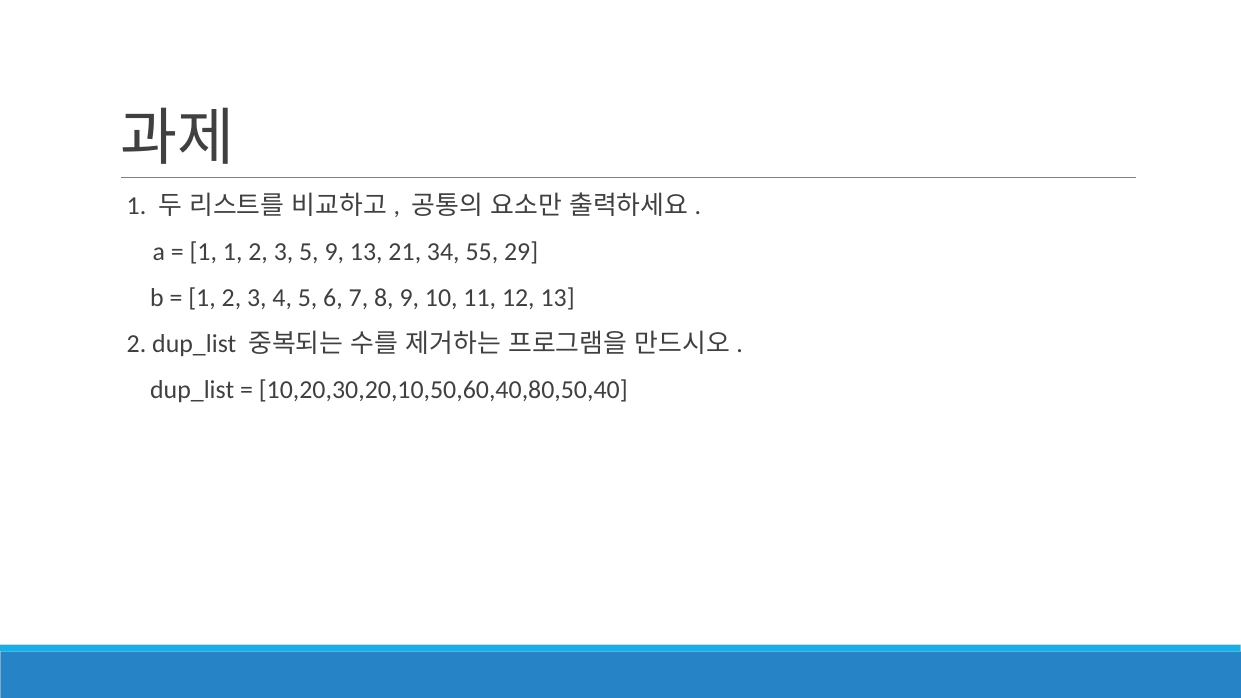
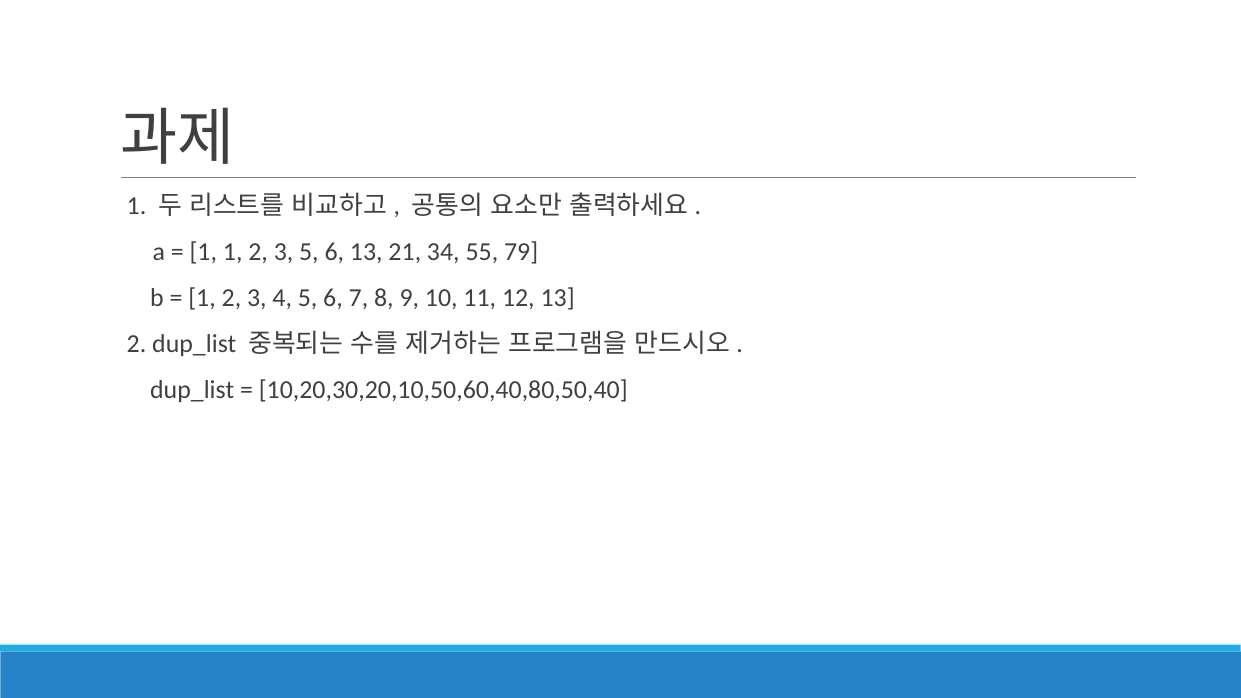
3 5 9: 9 -> 6 (334, 252)
29: 29 -> 79 (521, 252)
